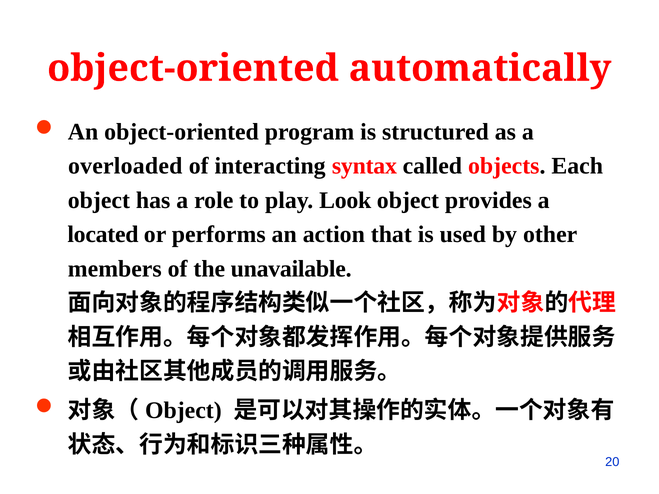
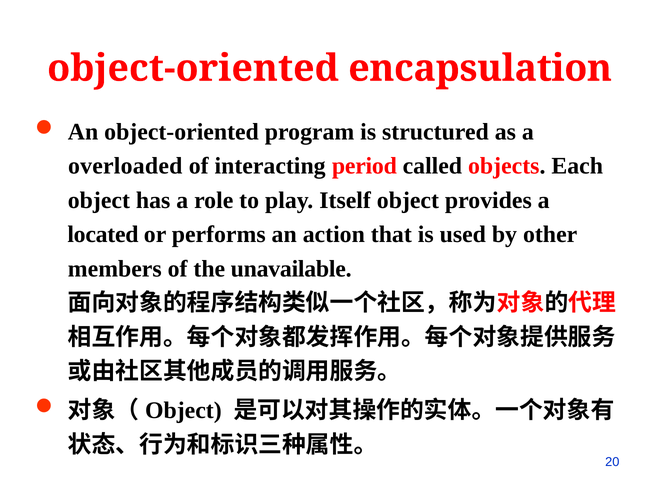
automatically: automatically -> encapsulation (480, 68)
syntax: syntax -> period (364, 166)
Look: Look -> Itself (345, 200)
